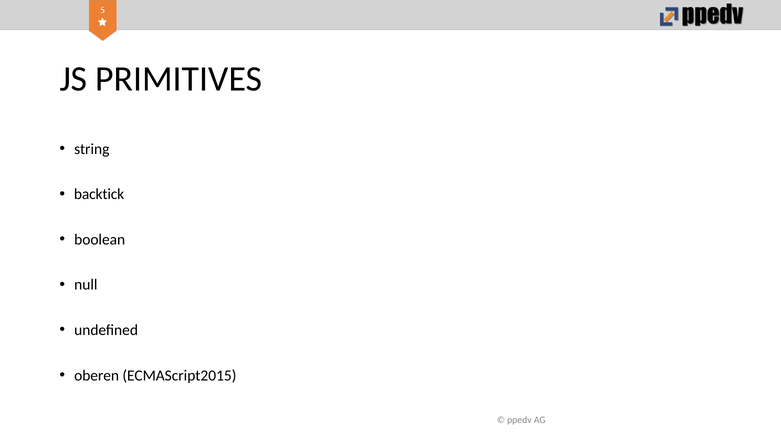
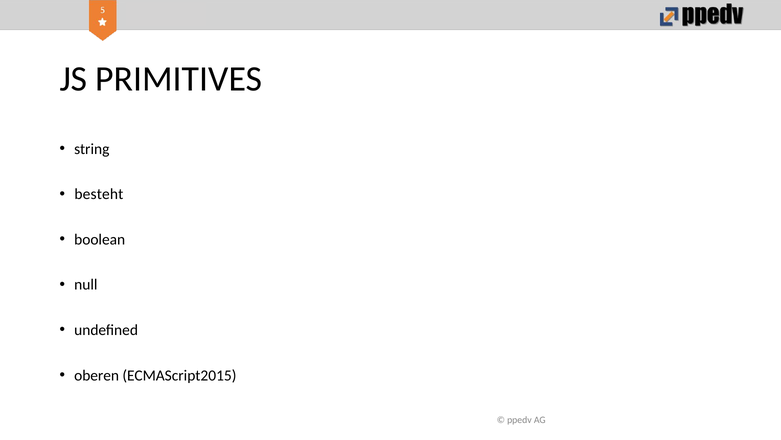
backtick: backtick -> besteht (99, 194)
